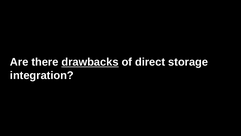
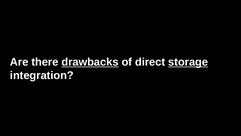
storage underline: none -> present (188, 62)
